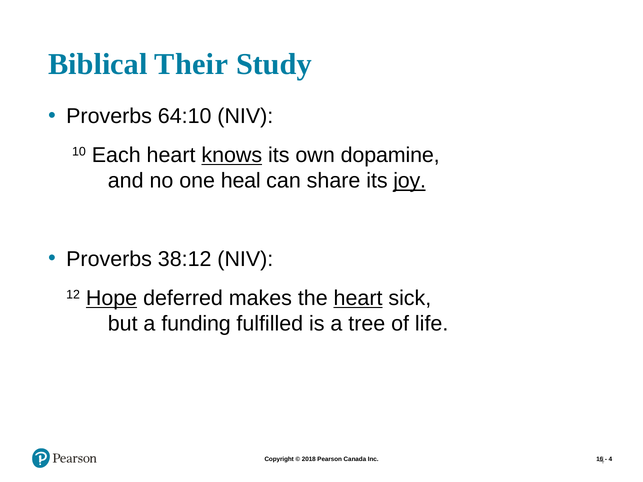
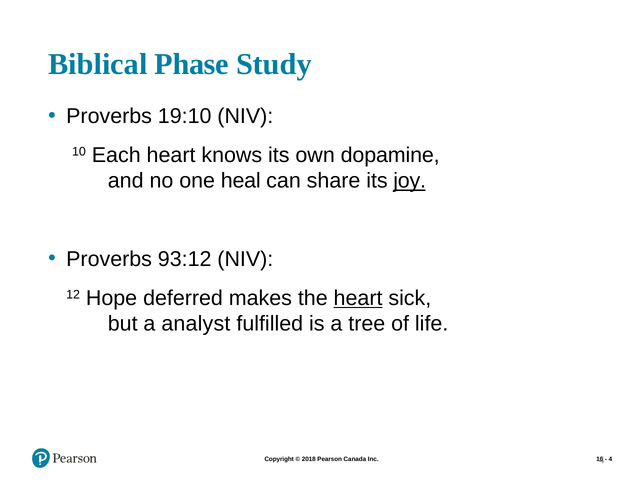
Their: Their -> Phase (192, 64)
64:10: 64:10 -> 19:10 (185, 116)
knows underline: present -> none (232, 155)
38:12: 38:12 -> 93:12 (185, 259)
Hope underline: present -> none (112, 298)
funding: funding -> analyst (196, 324)
